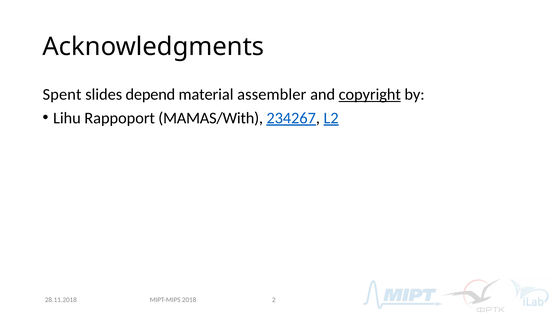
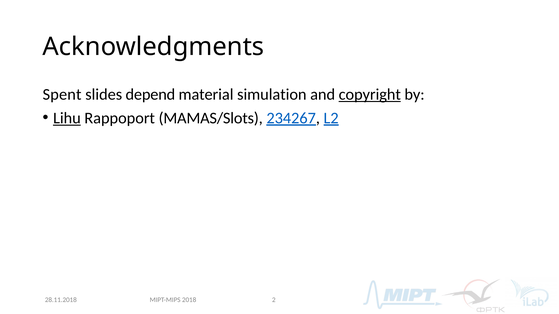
assembler: assembler -> simulation (272, 95)
Lihu underline: none -> present (67, 118)
MAMAS/With: MAMAS/With -> MAMAS/Slots (211, 118)
